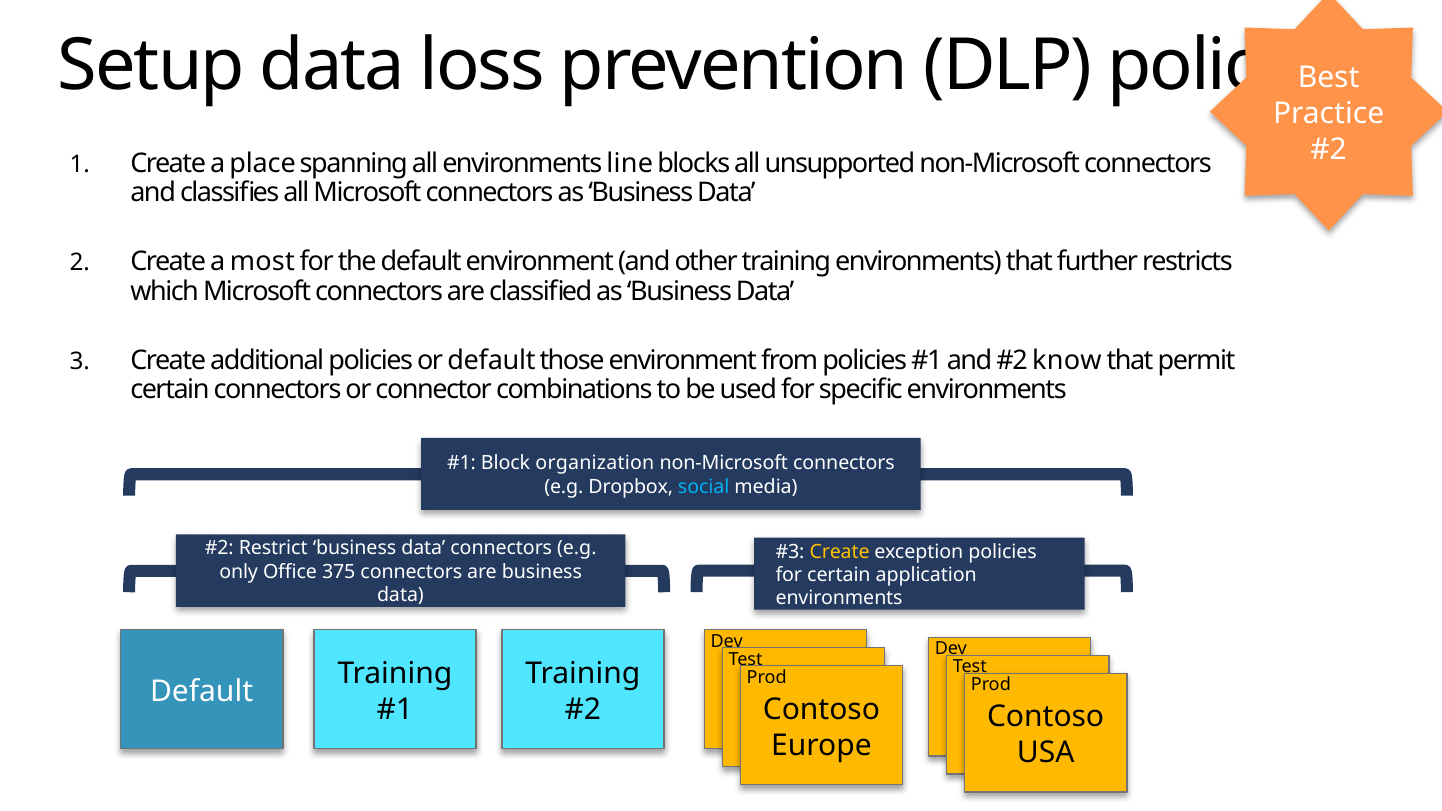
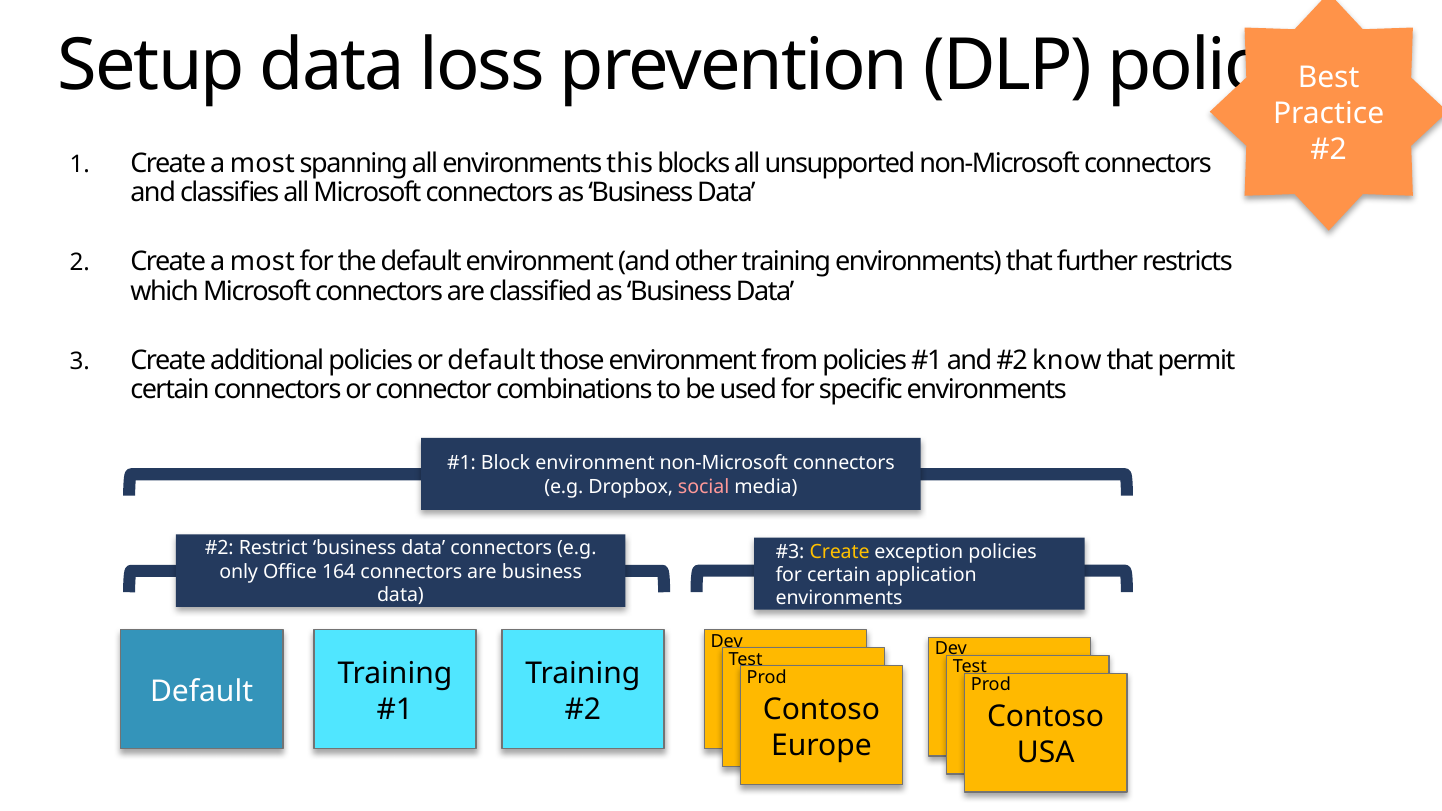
1 Create a place: place -> most (262, 164)
line: line -> this (630, 164)
Block organization: organization -> environment (595, 464)
social colour: light blue -> pink (704, 487)
375: 375 -> 164 (339, 572)
